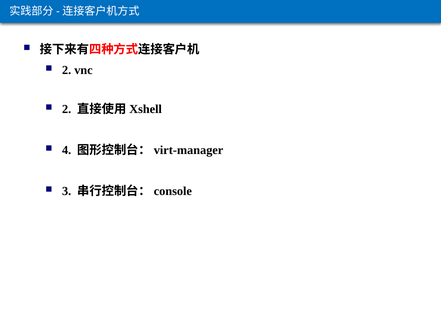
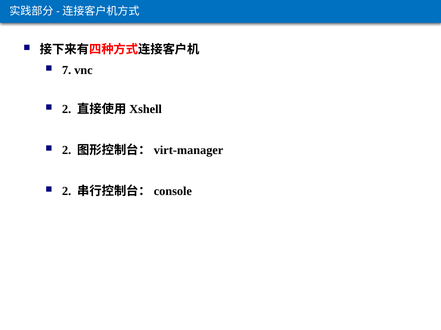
2: 2 -> 7 (67, 70)
4: 4 -> 2 (67, 150)
3: 3 -> 2 (67, 192)
